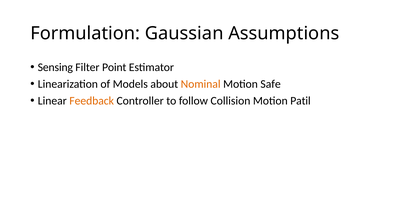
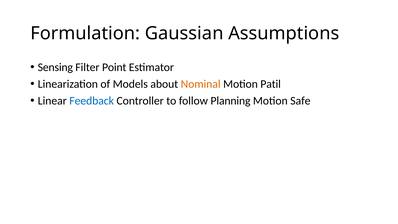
Safe: Safe -> Patil (271, 84)
Feedback colour: orange -> blue (92, 101)
Collision: Collision -> Planning (231, 101)
Patil: Patil -> Safe (300, 101)
